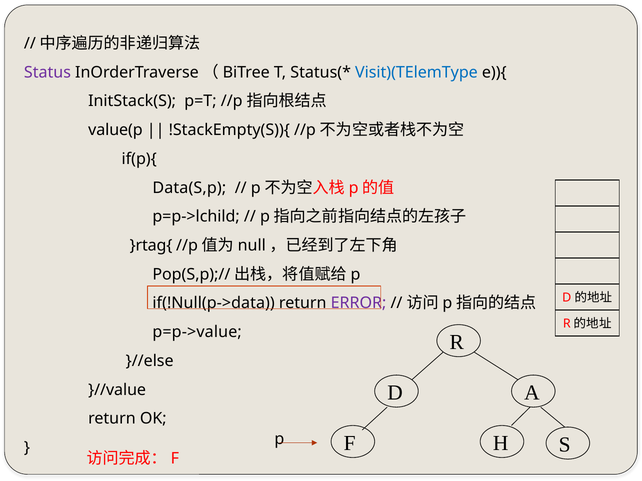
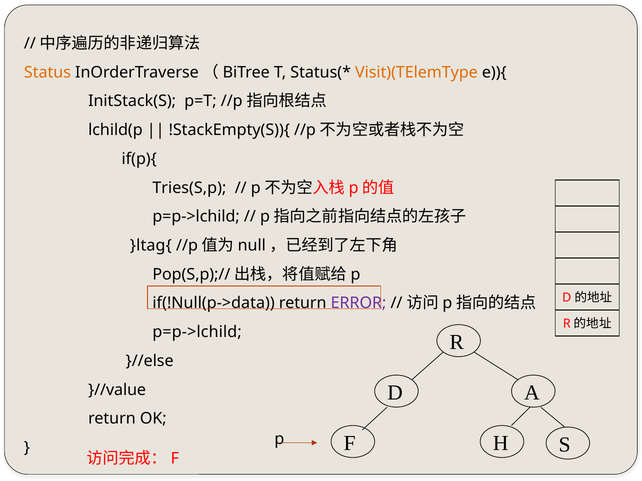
Status colour: purple -> orange (47, 72)
Visit)(TElemType colour: blue -> orange (416, 72)
value(p: value(p -> lchild(p (115, 130)
Data(S,p: Data(S,p -> Tries(S,p (189, 188)
}rtag{: }rtag{ -> }ltag{ (151, 246)
p=p->value: p=p->value -> p=p->lchild (197, 332)
